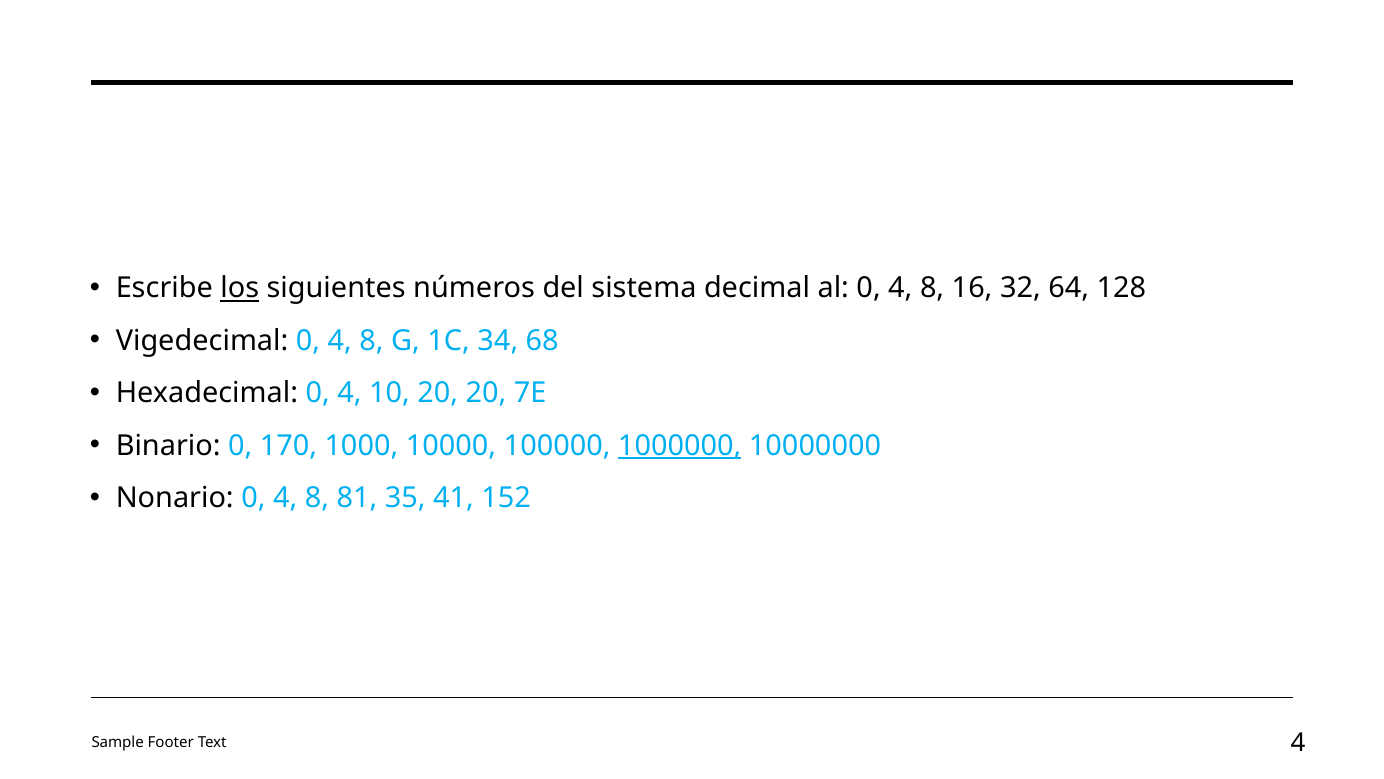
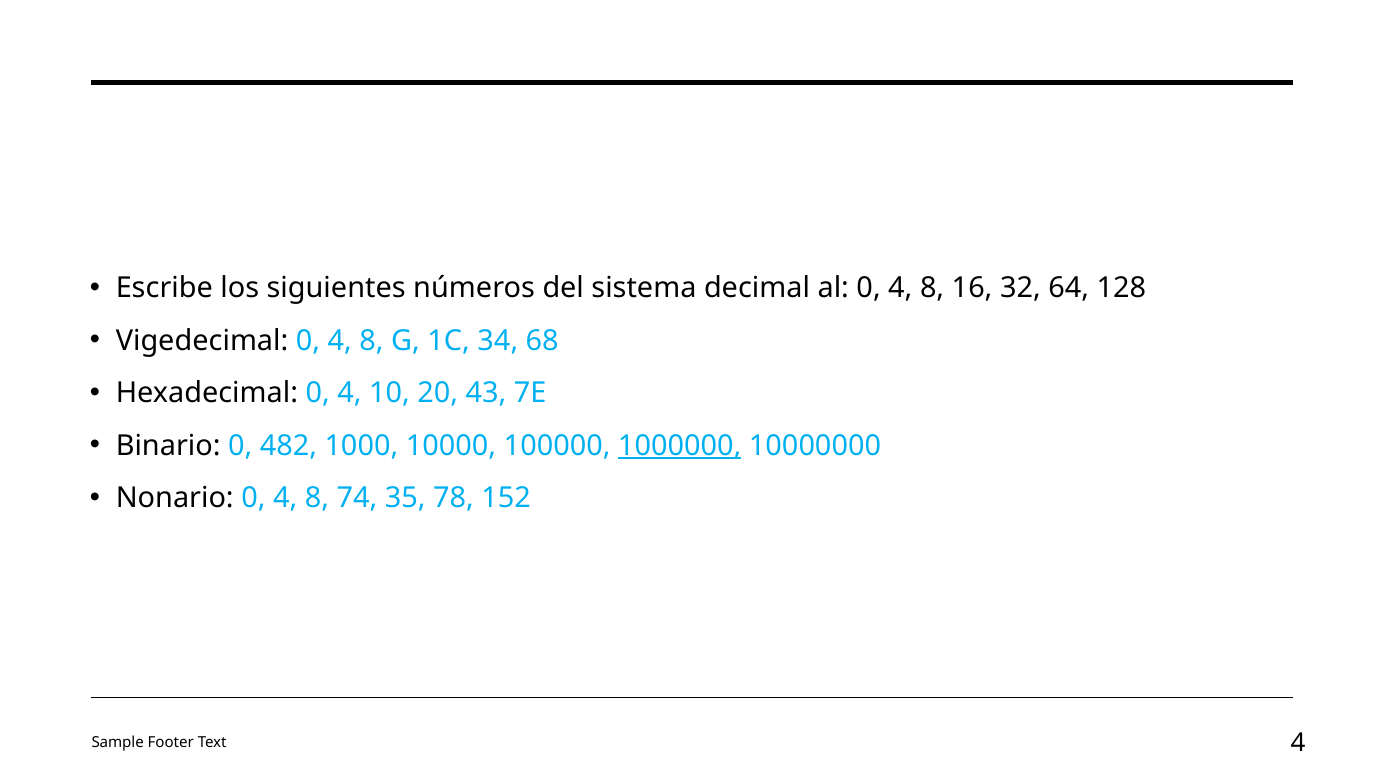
los underline: present -> none (240, 288)
20 20: 20 -> 43 (486, 393)
170: 170 -> 482 (288, 446)
81: 81 -> 74 (357, 498)
41: 41 -> 78 (454, 498)
